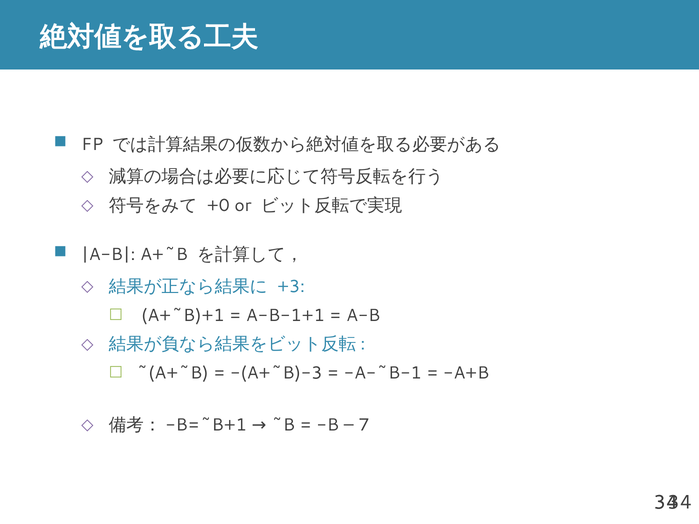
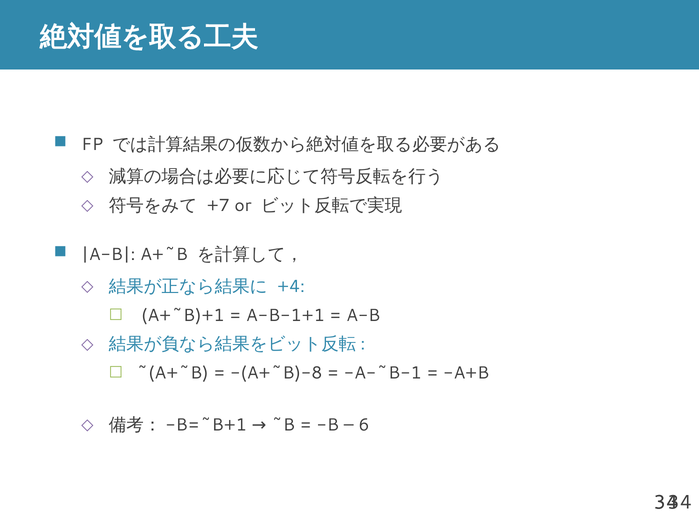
+0: +0 -> +7 (218, 205)
+3: +3 -> +4 (291, 287)
-(A+~B)-3: -(A+~B)-3 -> -(A+~B)-8 (276, 373)
7: 7 -> 6 (364, 425)
